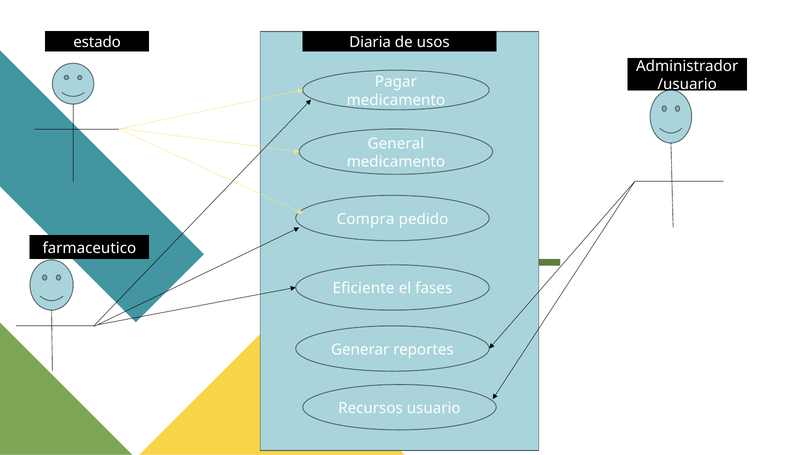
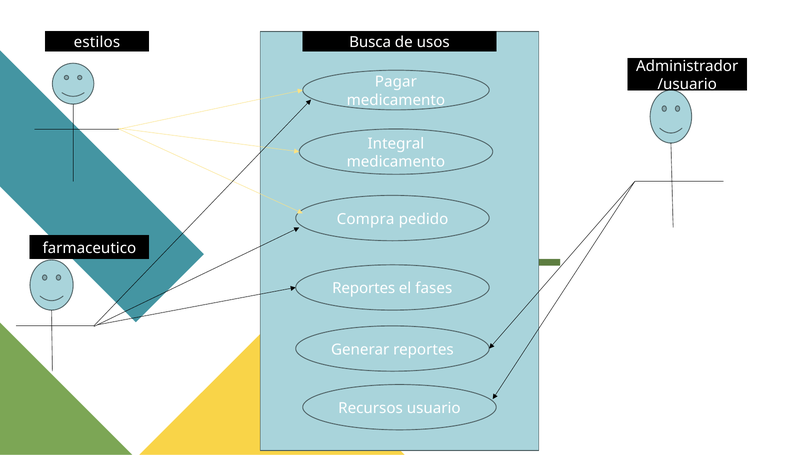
estado: estado -> estilos (97, 42)
Diaria: Diaria -> Busca (370, 42)
General: General -> Integral (396, 144)
Eficiente: Eficiente -> Reportes (364, 289)
